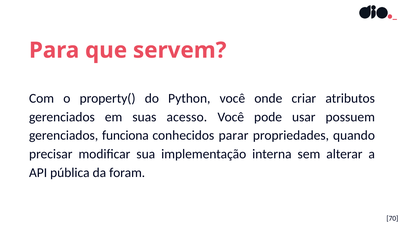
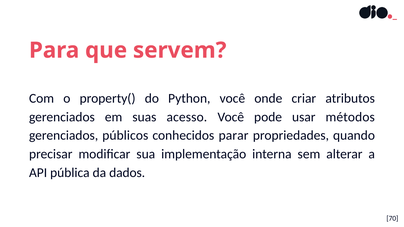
possuem: possuem -> métodos (350, 117)
funciona: funciona -> públicos (125, 136)
foram: foram -> dados (127, 173)
